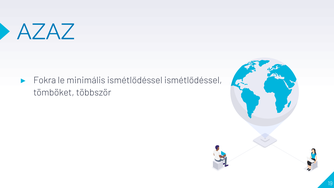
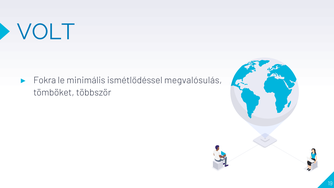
AZAZ: AZAZ -> VOLT (46, 32)
ismétlődéssel ismétlődéssel: ismétlődéssel -> megvalósulás (193, 80)
